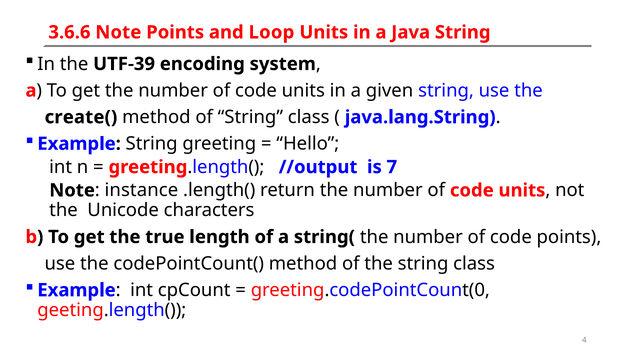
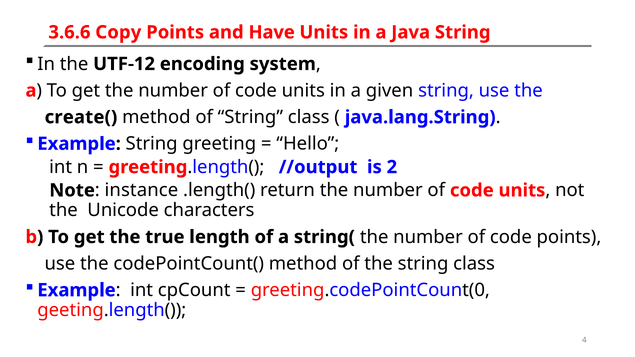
3.6.6 Note: Note -> Copy (118, 32)
Loop: Loop -> Have (272, 32)
UTF-39: UTF-39 -> UTF-12 (124, 64)
7: 7 -> 2 (392, 167)
